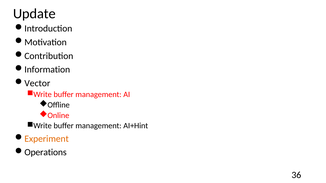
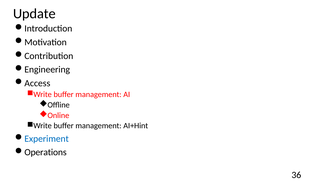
Information: Information -> Engineering (47, 70)
Vector: Vector -> Access (37, 83)
Experiment colour: orange -> blue (47, 139)
